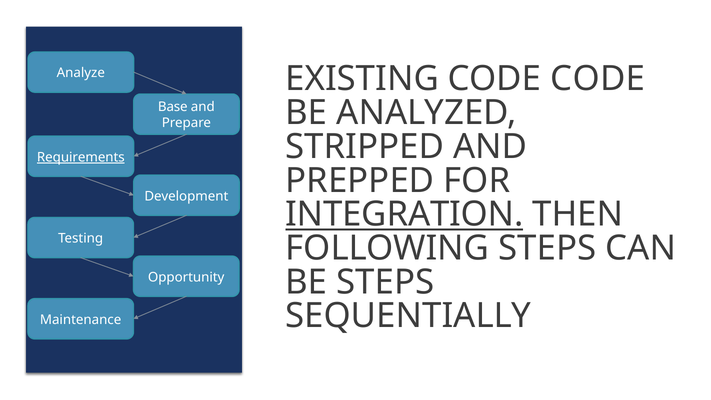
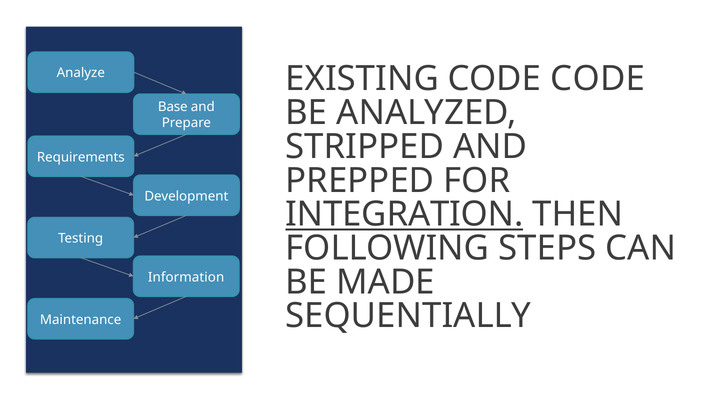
Requirements underline: present -> none (81, 157)
BE STEPS: STEPS -> MADE (386, 282)
Opportunity: Opportunity -> Information (186, 277)
